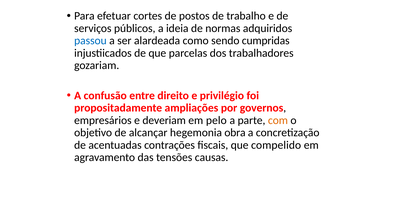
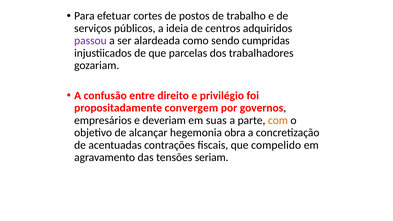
normas: normas -> centros (223, 28)
passou colour: blue -> purple (90, 41)
ampliações: ampliações -> convergem (191, 108)
pelo: pelo -> suas (216, 120)
causas: causas -> seriam (212, 157)
